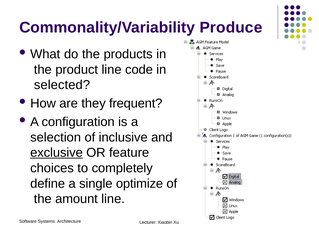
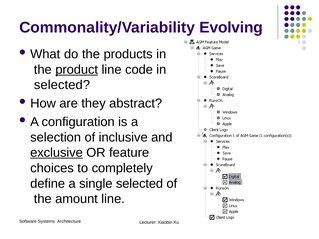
Produce: Produce -> Evolving (231, 28)
product underline: none -> present (77, 70)
frequent: frequent -> abstract (136, 104)
single optimize: optimize -> selected (140, 184)
